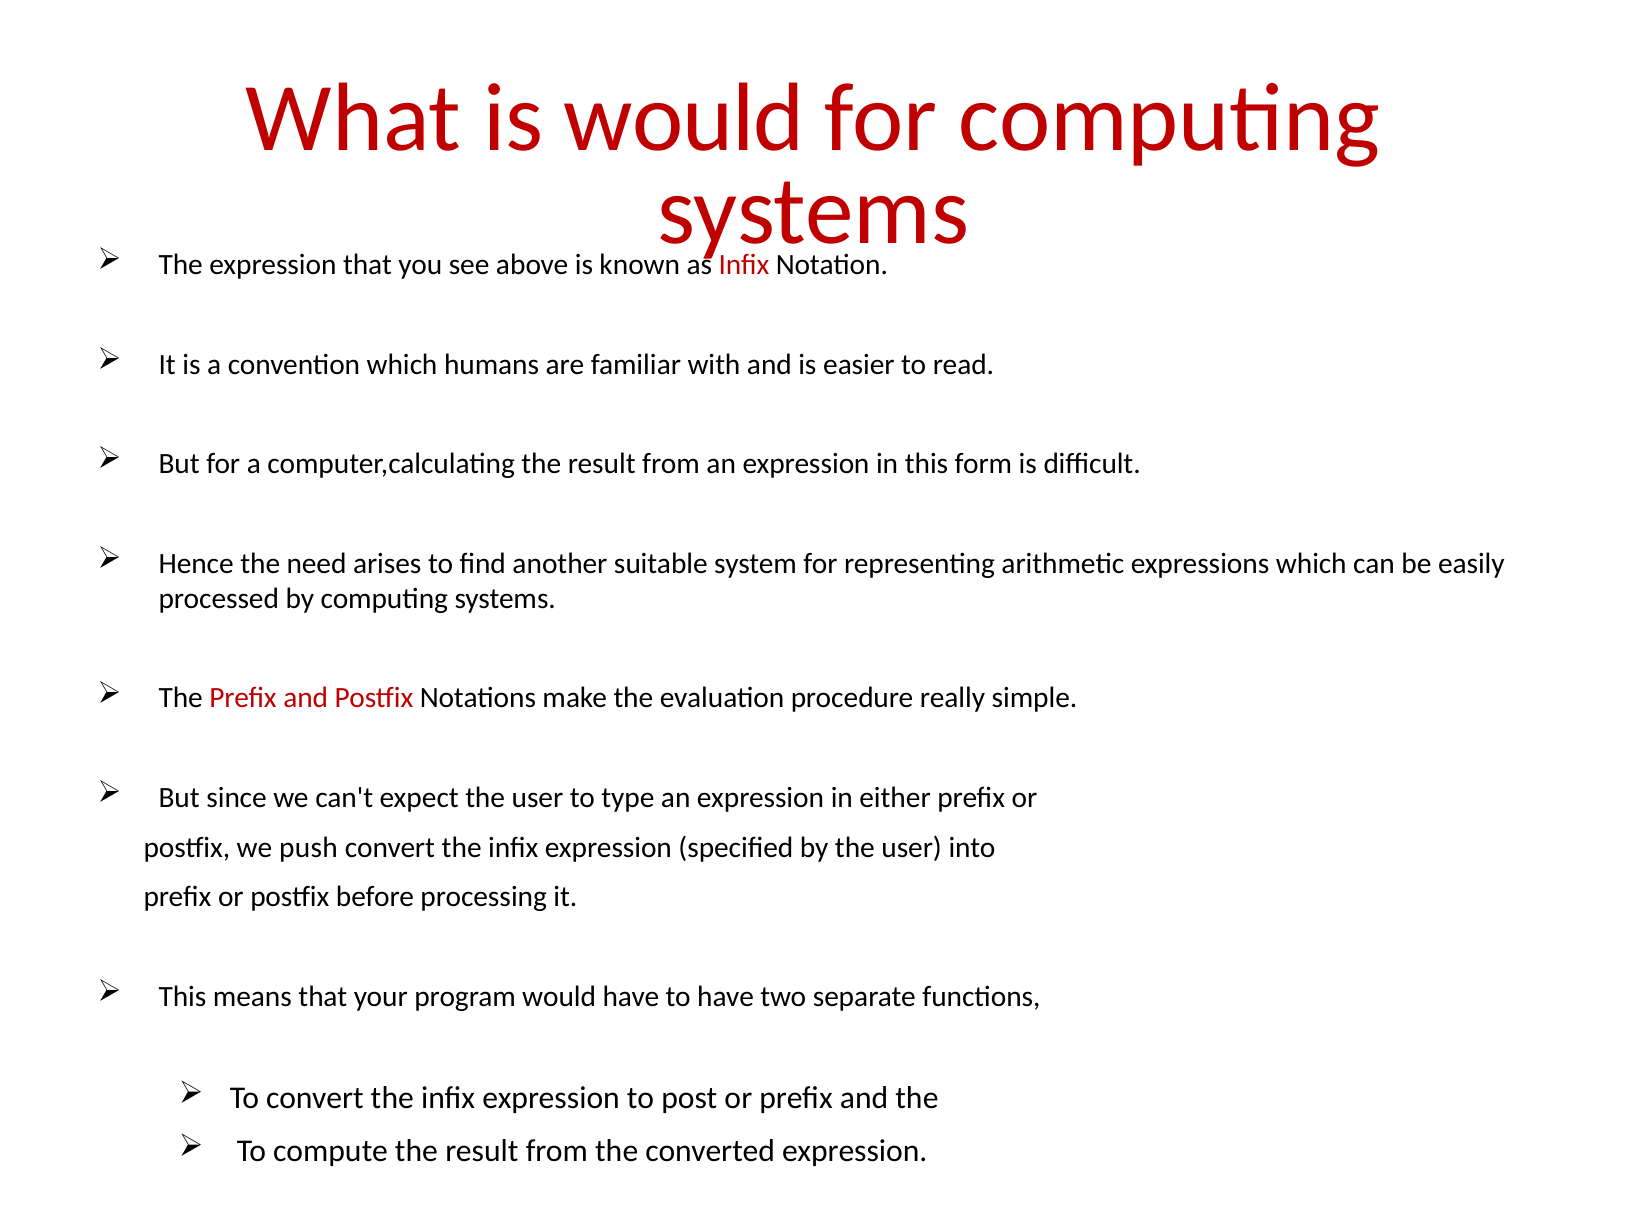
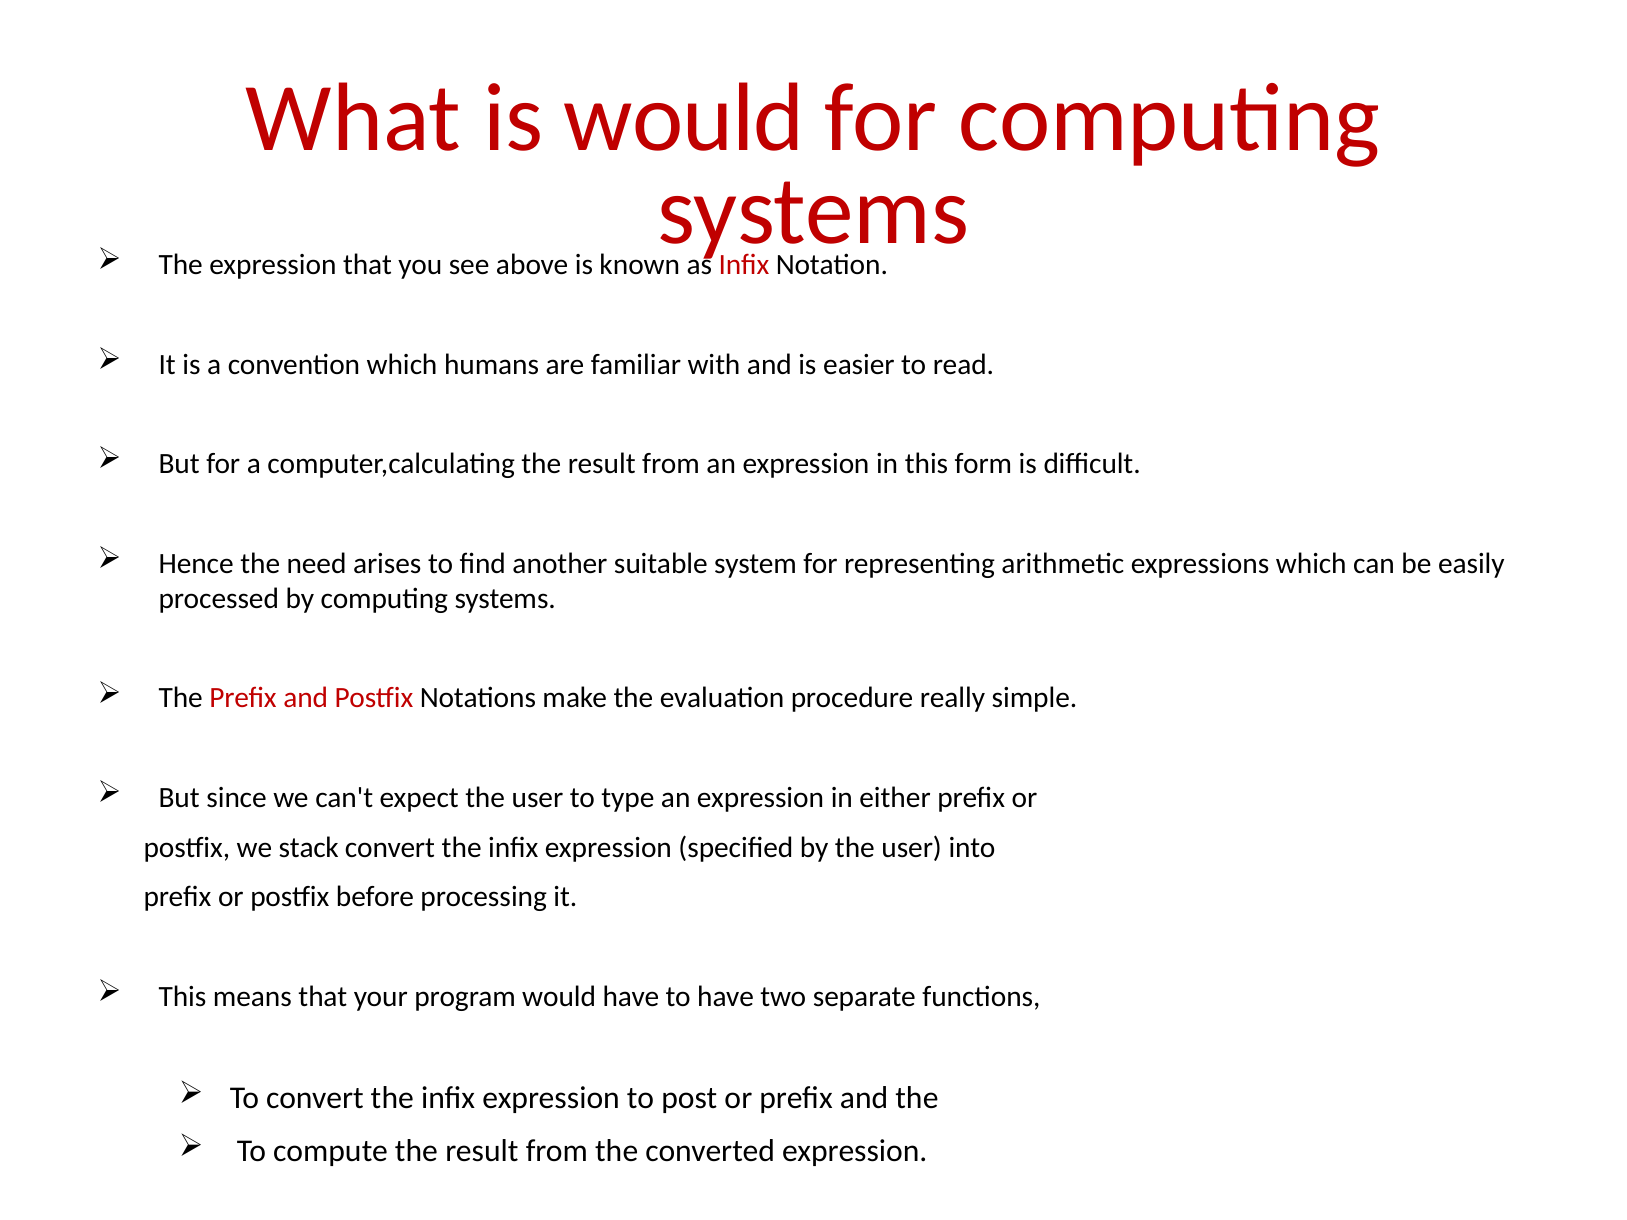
push: push -> stack (309, 848)
